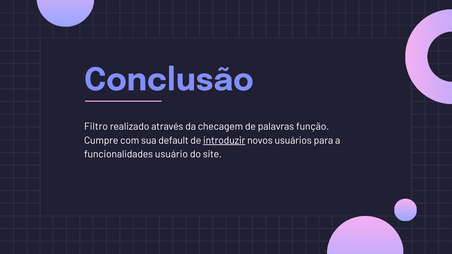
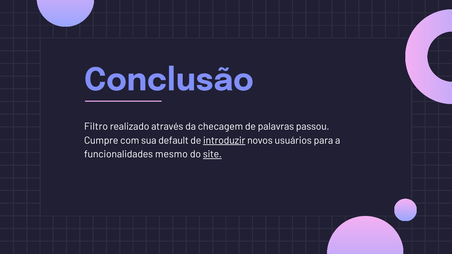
função: função -> passou (313, 127)
usuário: usuário -> mesmo (171, 154)
site underline: none -> present (212, 154)
